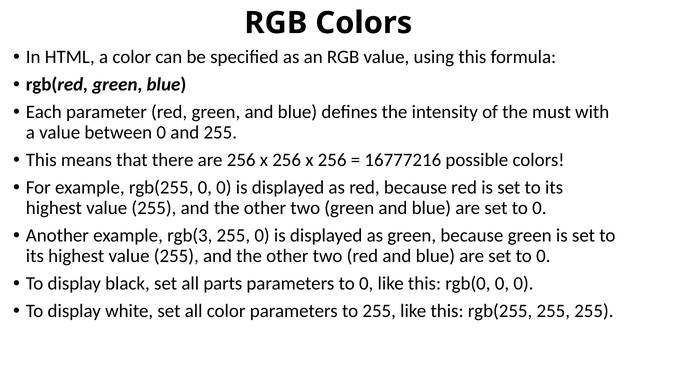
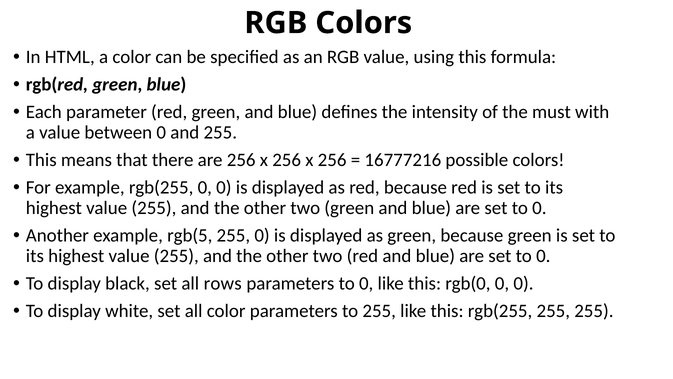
rgb(3: rgb(3 -> rgb(5 (190, 235)
parts: parts -> rows (223, 283)
